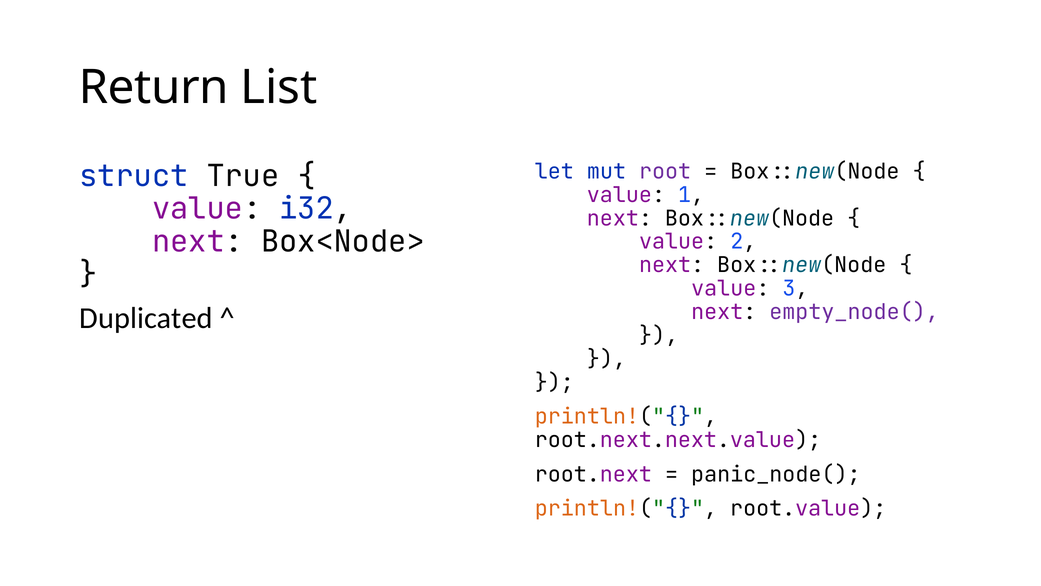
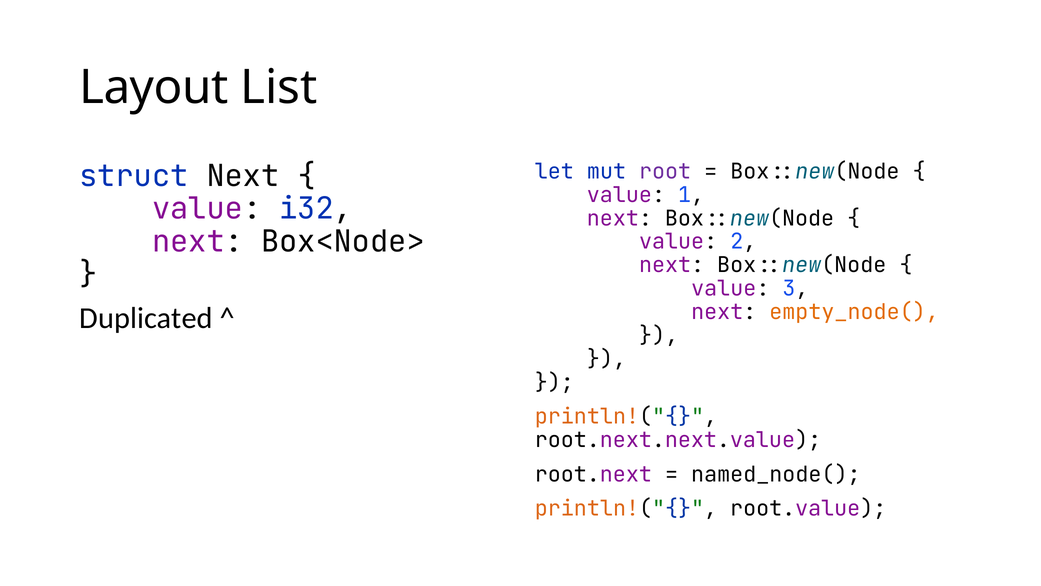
Return: Return -> Layout (154, 87)
struct True: True -> Next (243, 176)
empty_node( colour: purple -> orange (854, 312)
panic_node(: panic_node( -> named_node( (776, 474)
